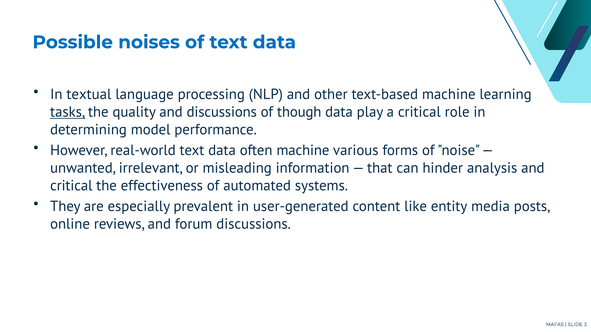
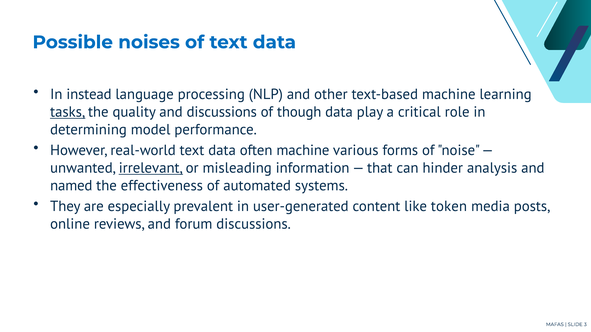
textual: textual -> instead (89, 94)
irrelevant underline: none -> present (151, 168)
critical: critical -> named (71, 186)
entity: entity -> token (449, 207)
